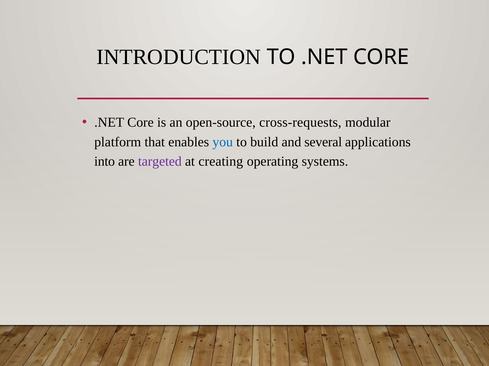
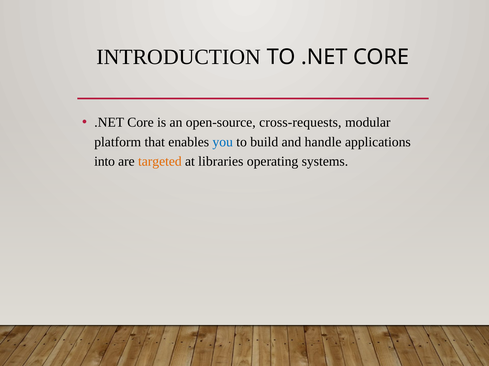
several: several -> handle (323, 142)
targeted colour: purple -> orange (160, 162)
creating: creating -> libraries (221, 162)
